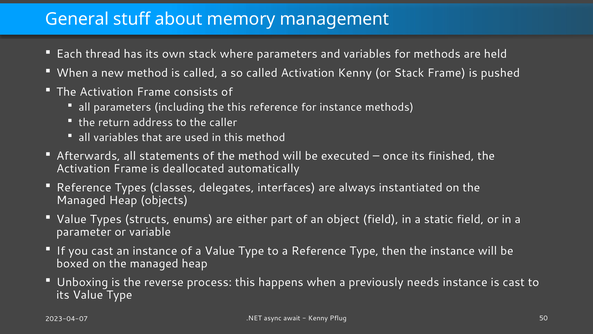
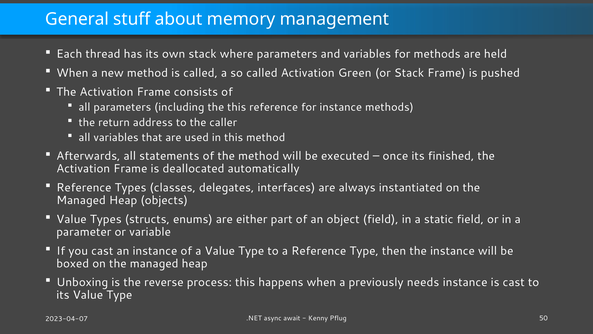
Activation Kenny: Kenny -> Green (355, 73)
